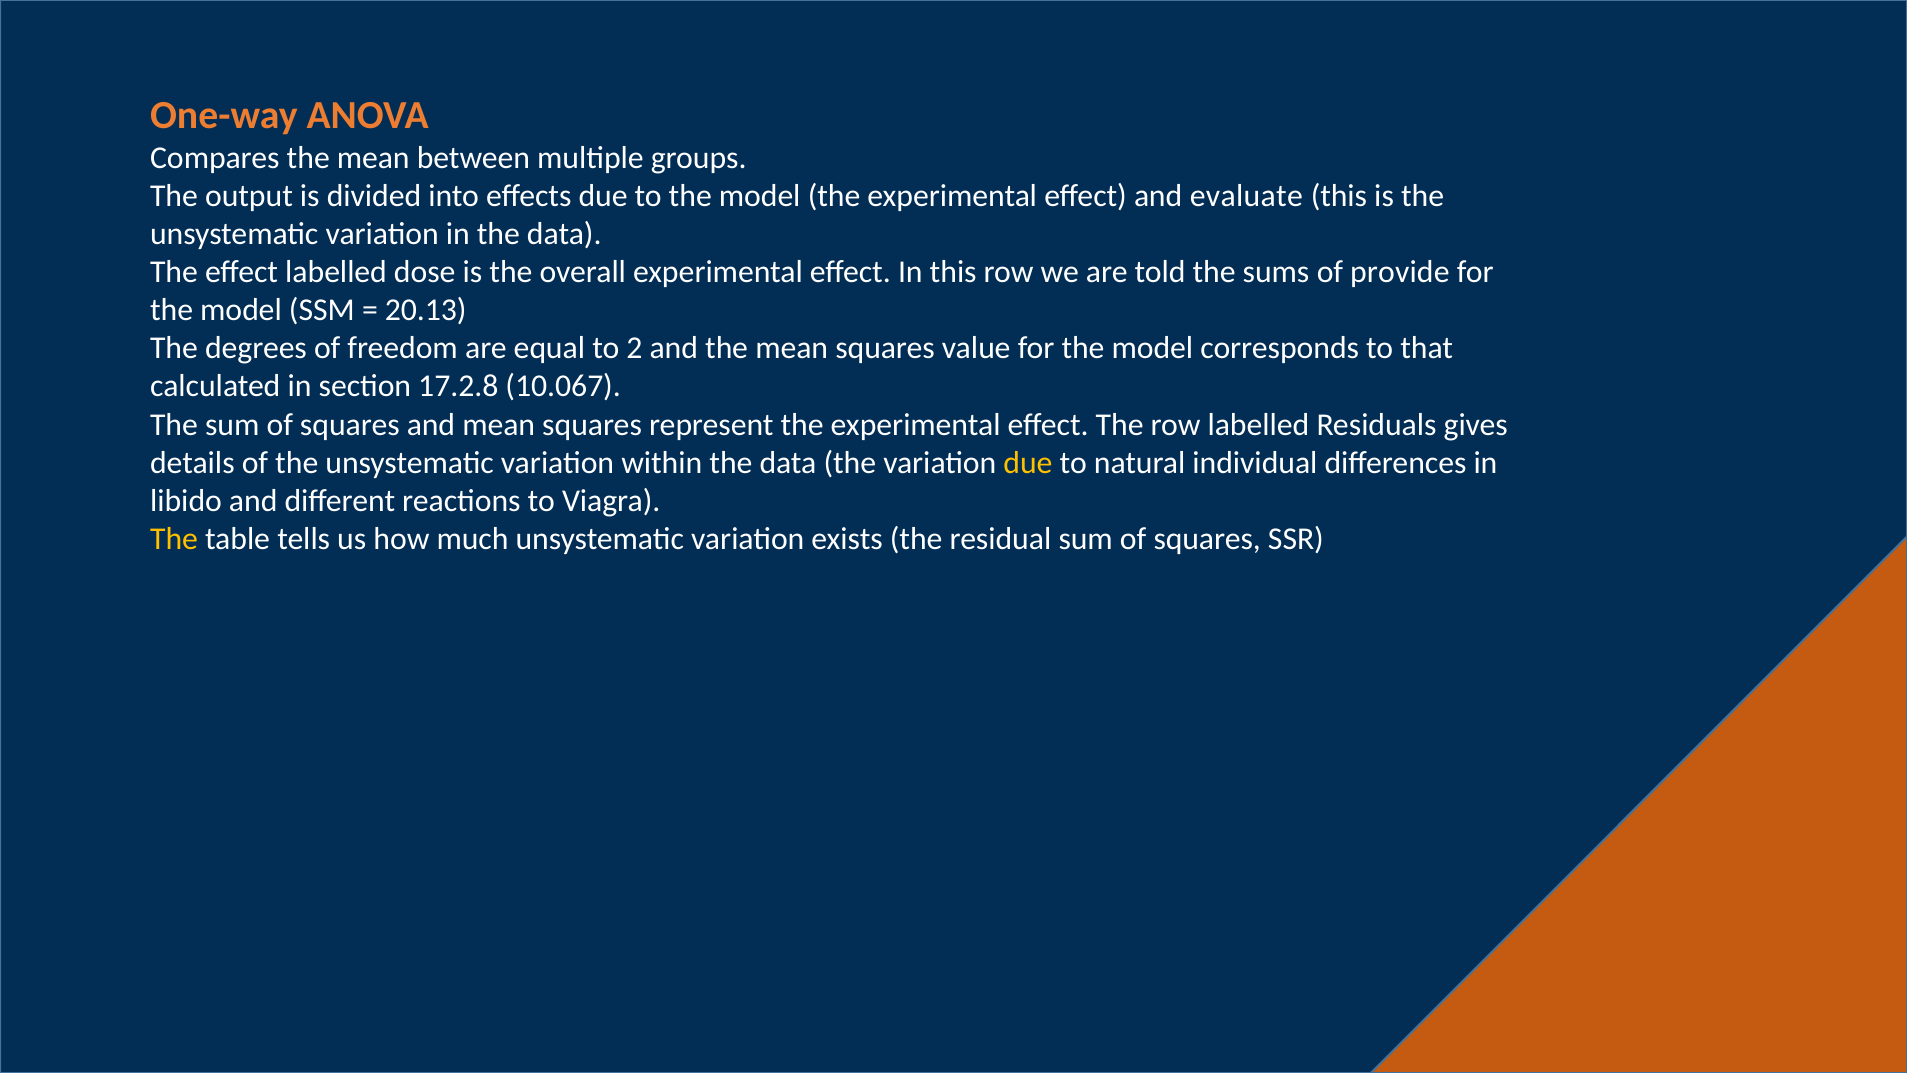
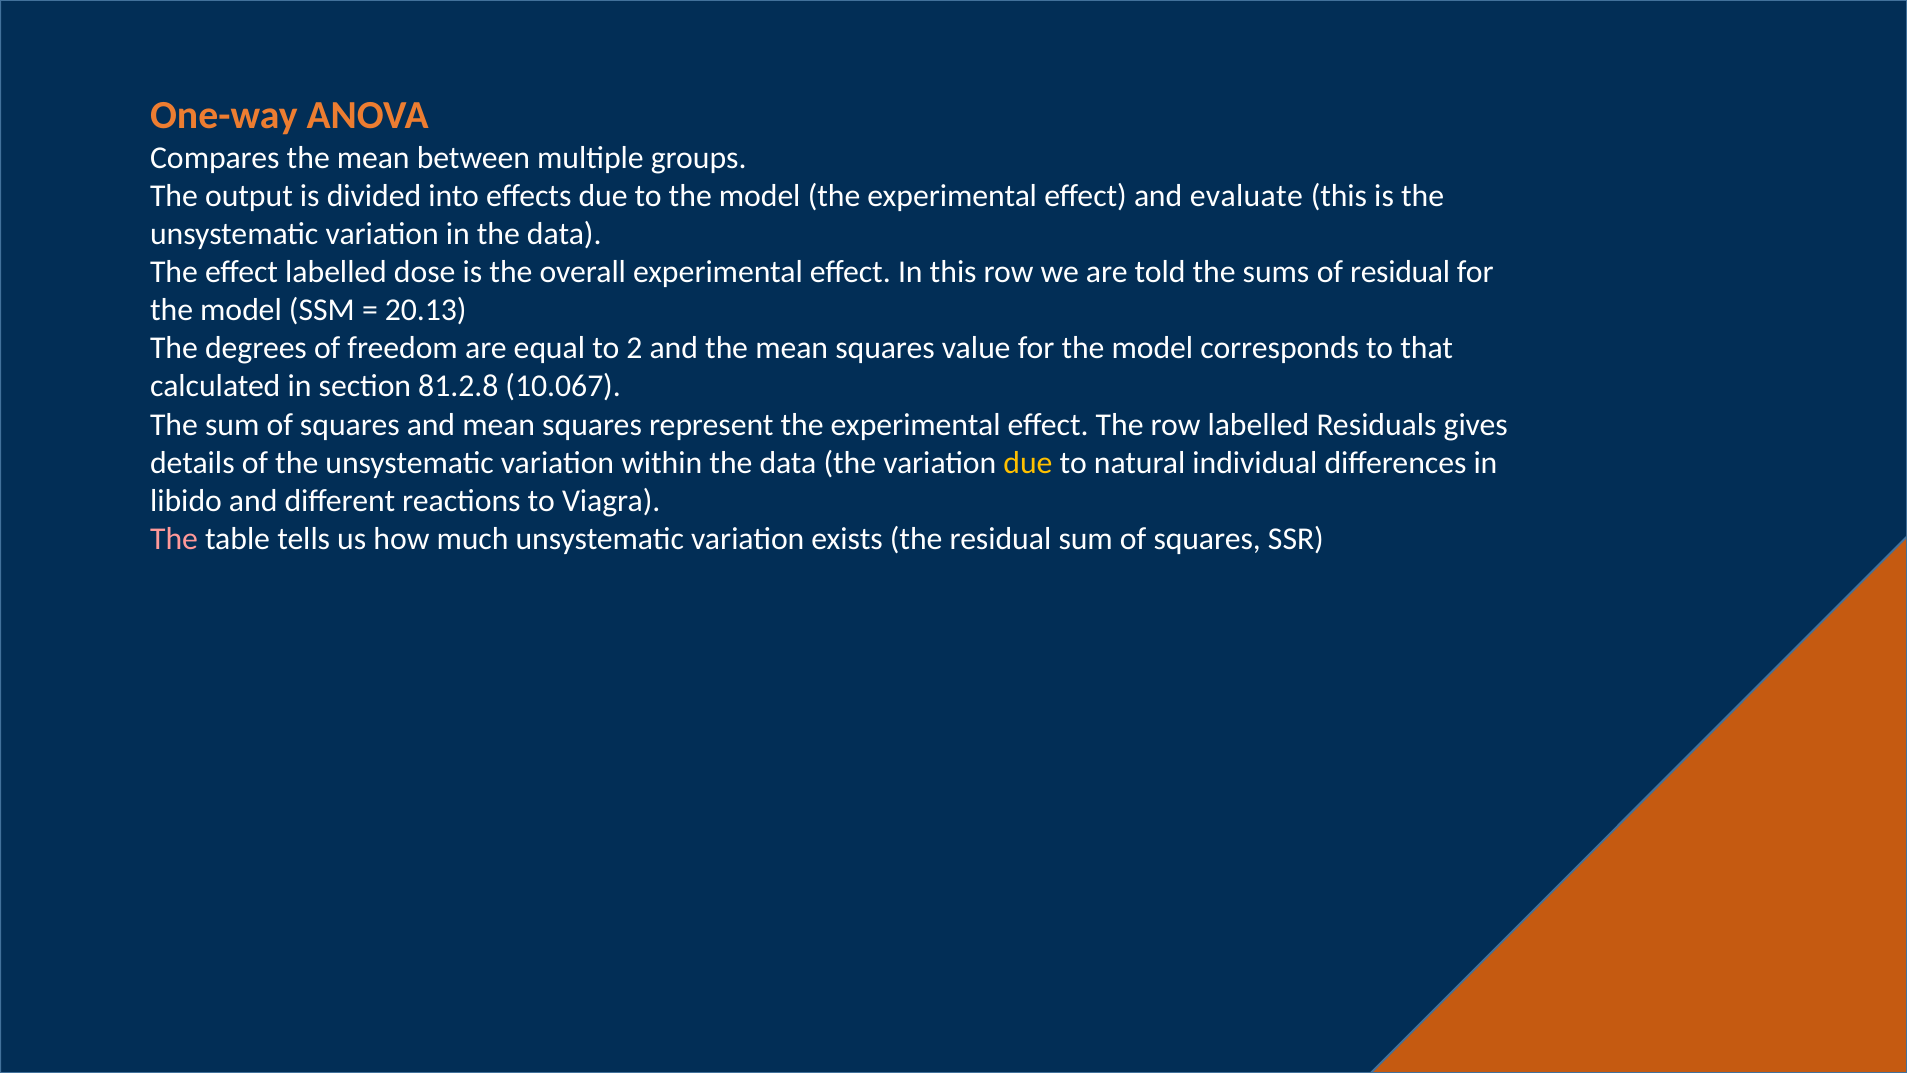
of provide: provide -> residual (1400, 272)
17.2.8: 17.2.8 -> 81.2.8 (458, 386)
The colour: yellow -> pink (174, 539)
